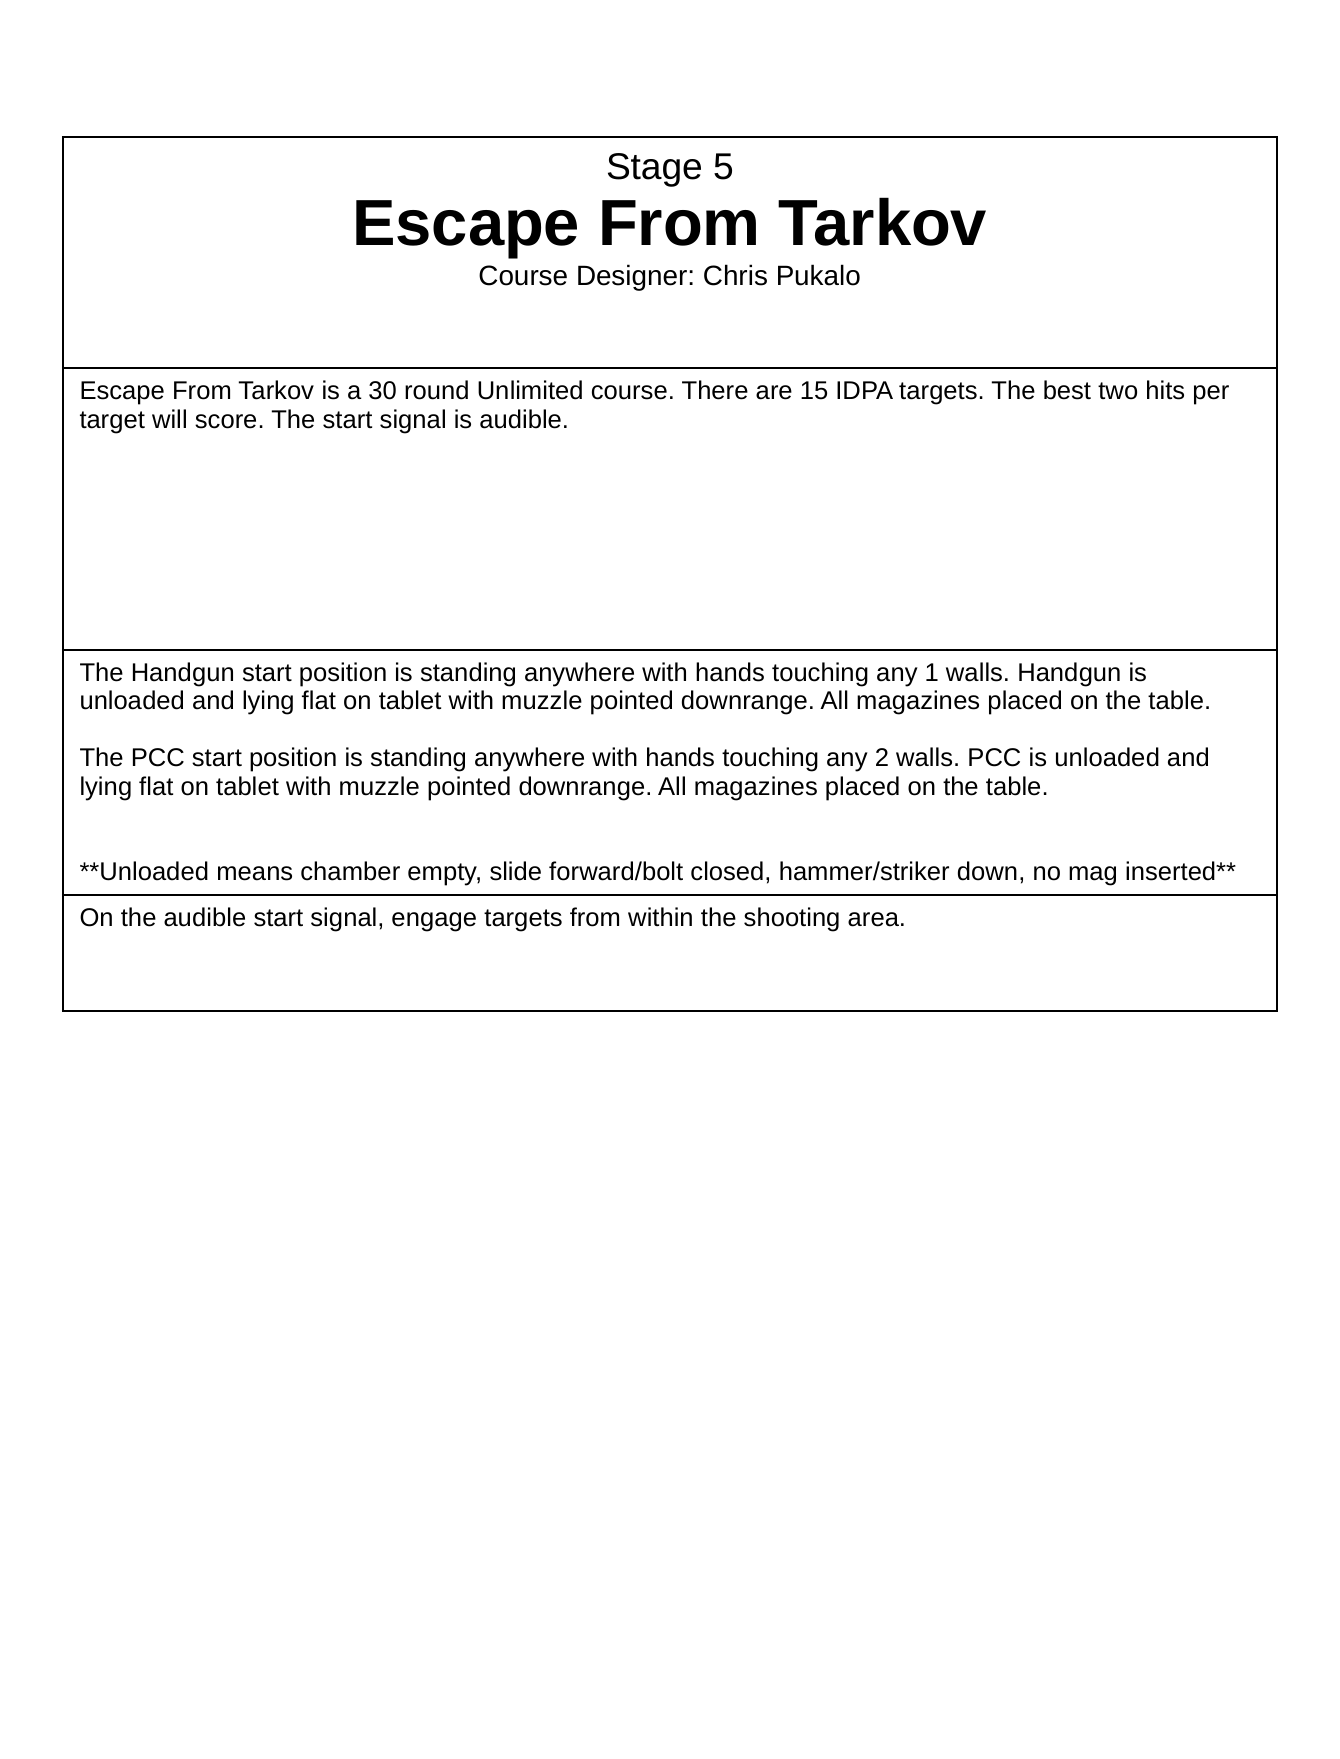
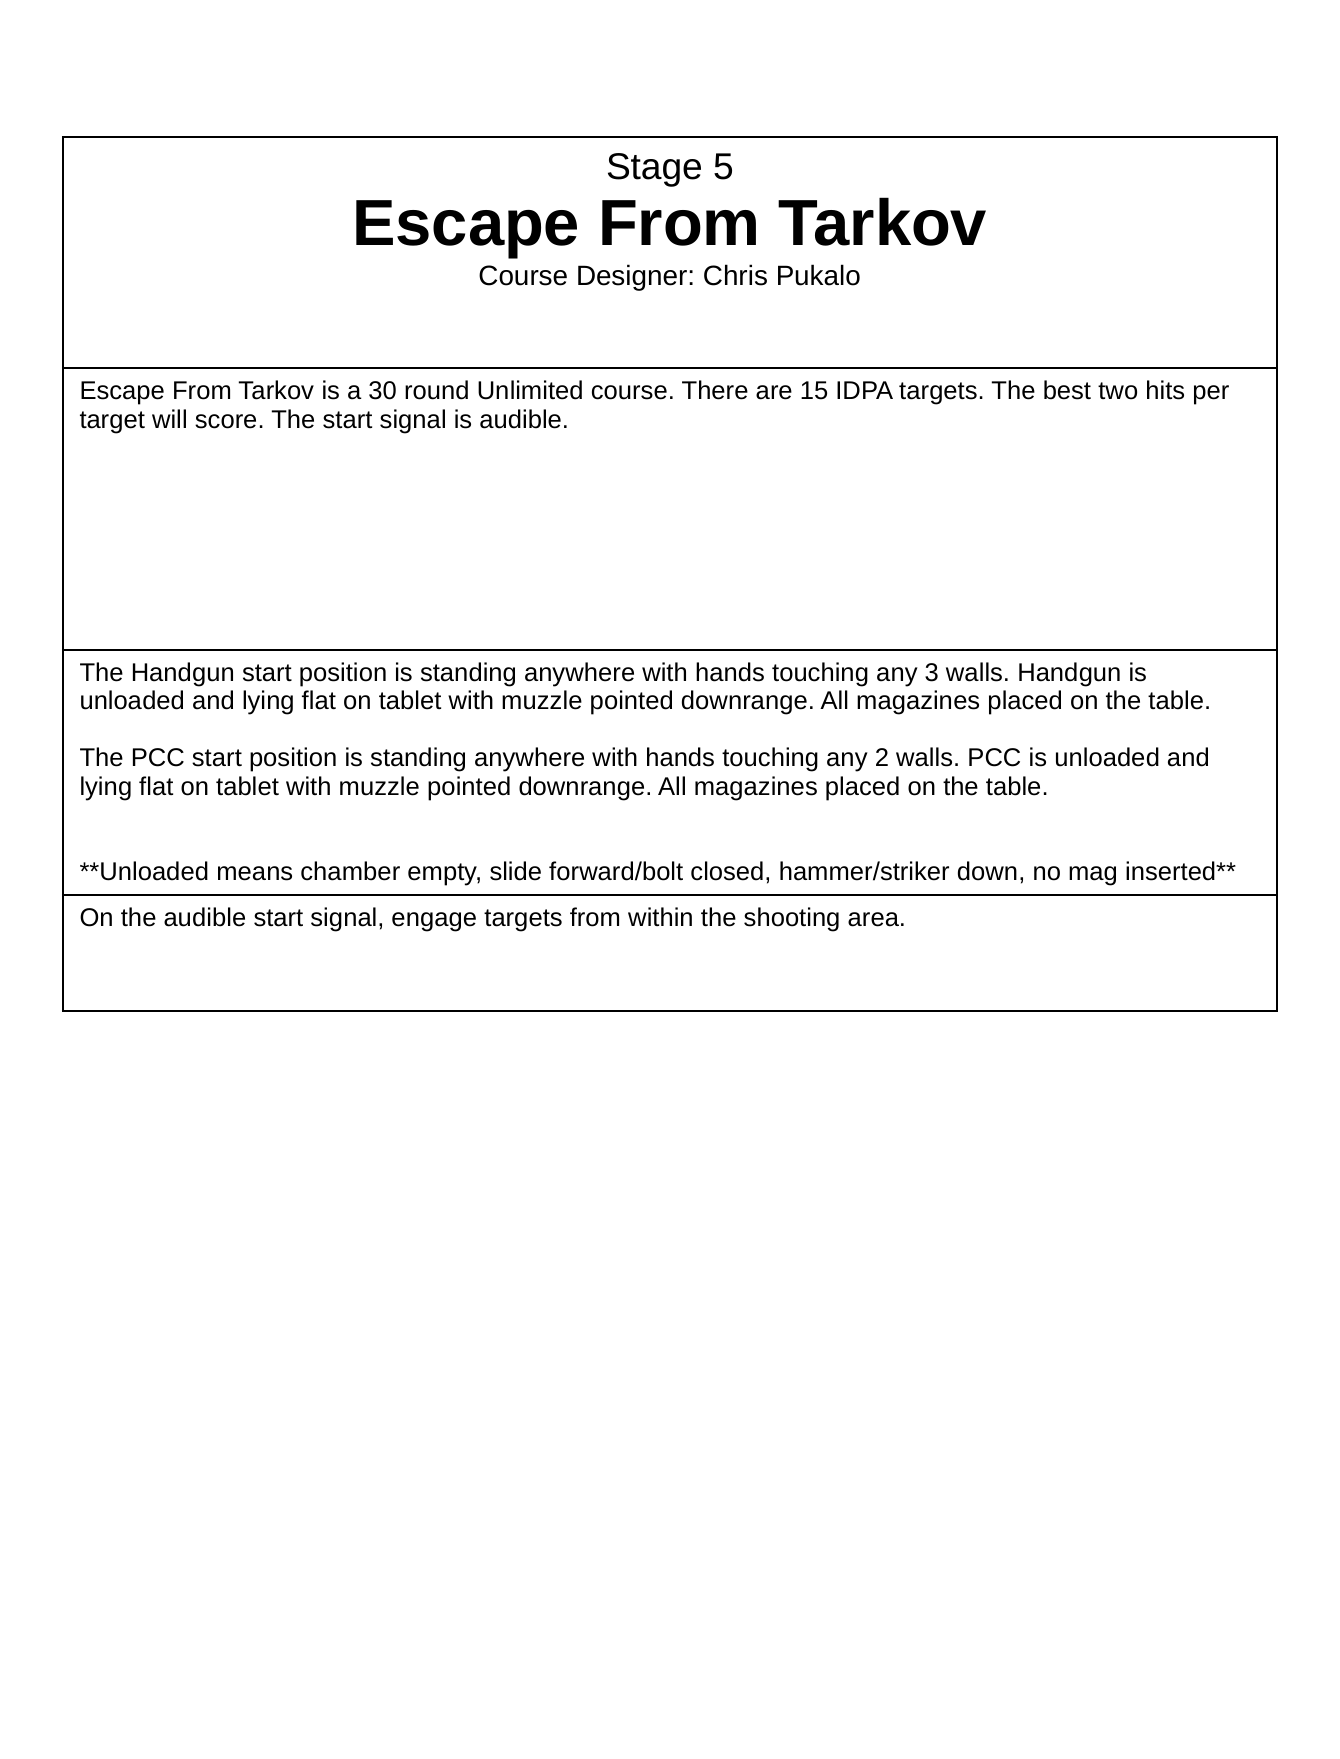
1: 1 -> 3 (932, 673)
